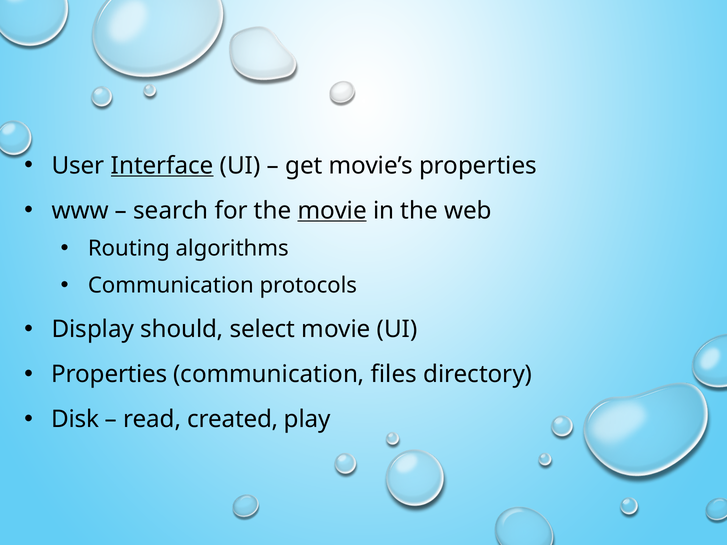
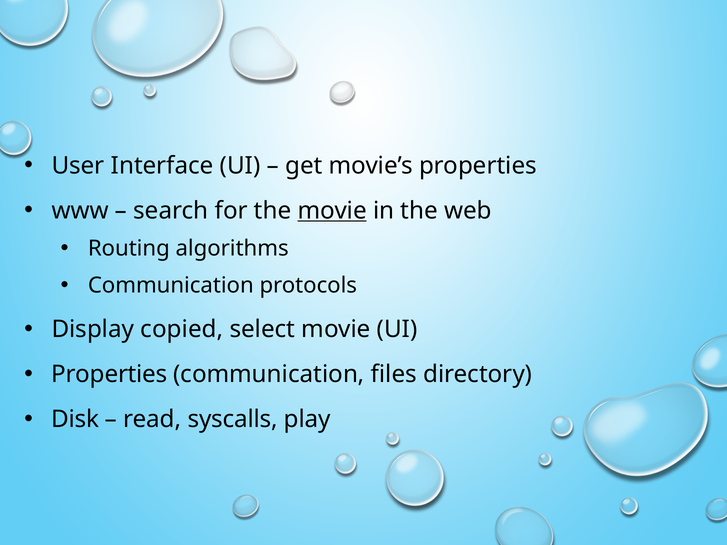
Interface underline: present -> none (162, 166)
should: should -> copied (182, 330)
created: created -> syscalls (233, 420)
